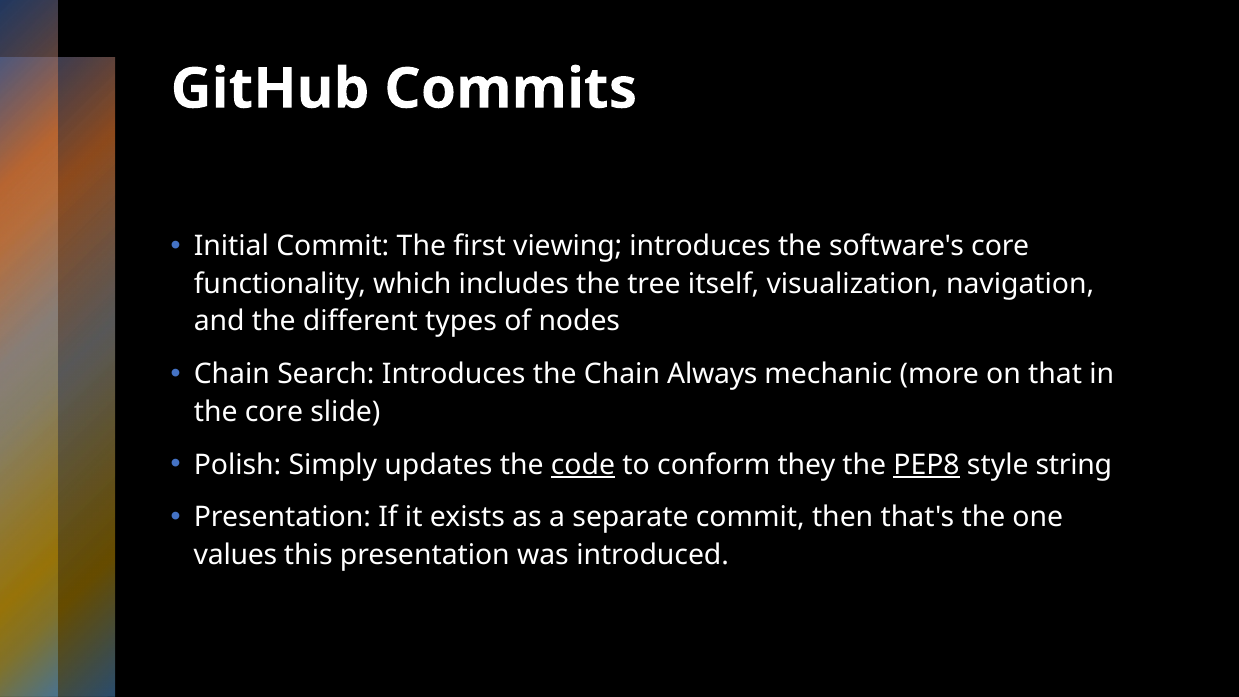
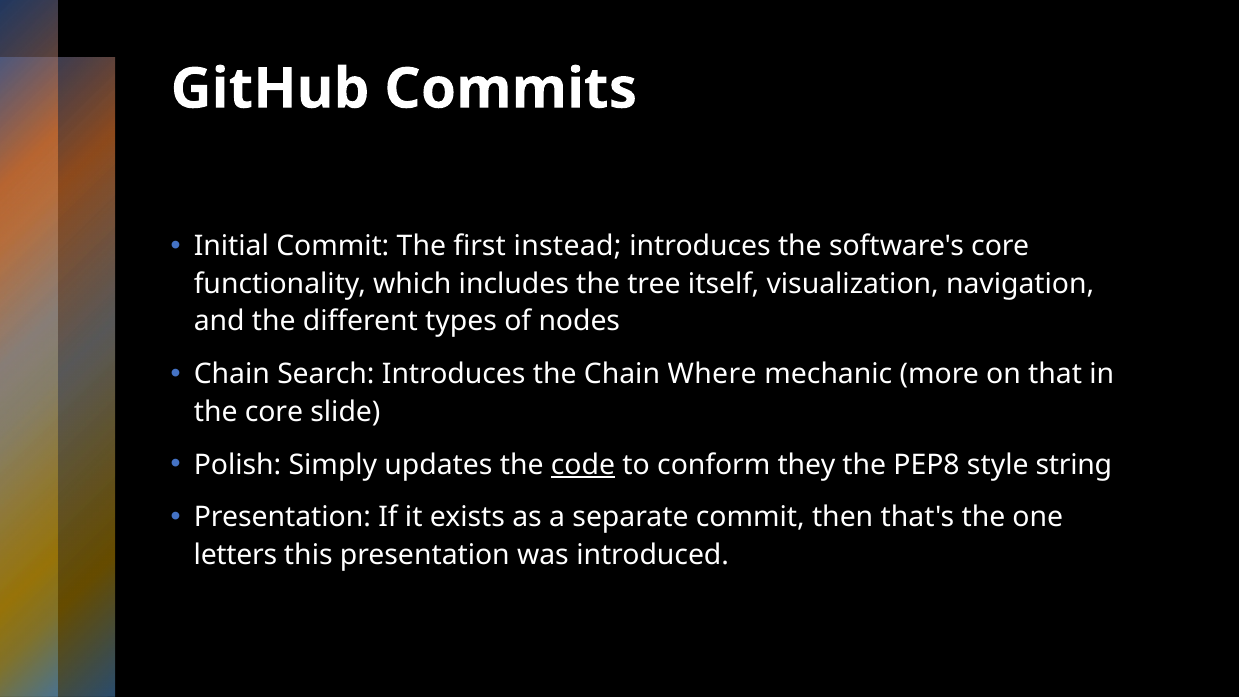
viewing: viewing -> instead (568, 247)
Always: Always -> Where (712, 374)
PEP8 underline: present -> none (927, 465)
values: values -> letters (235, 555)
